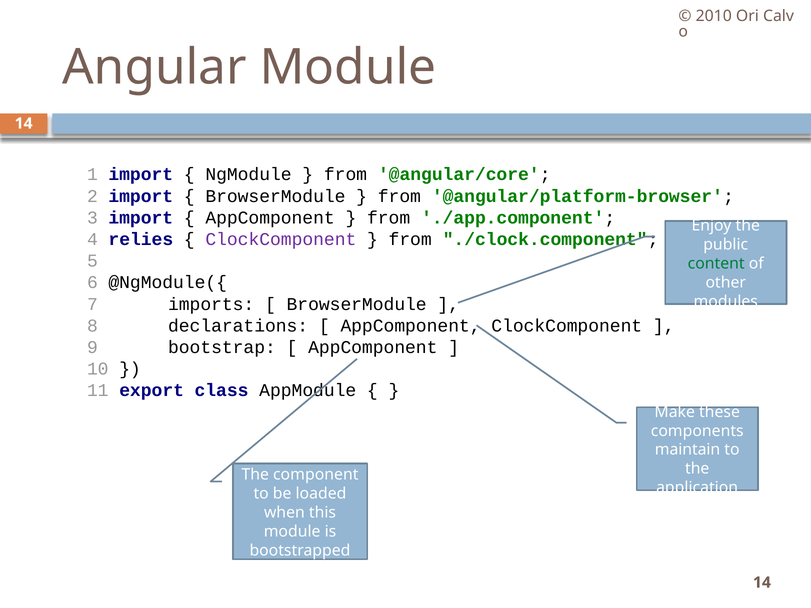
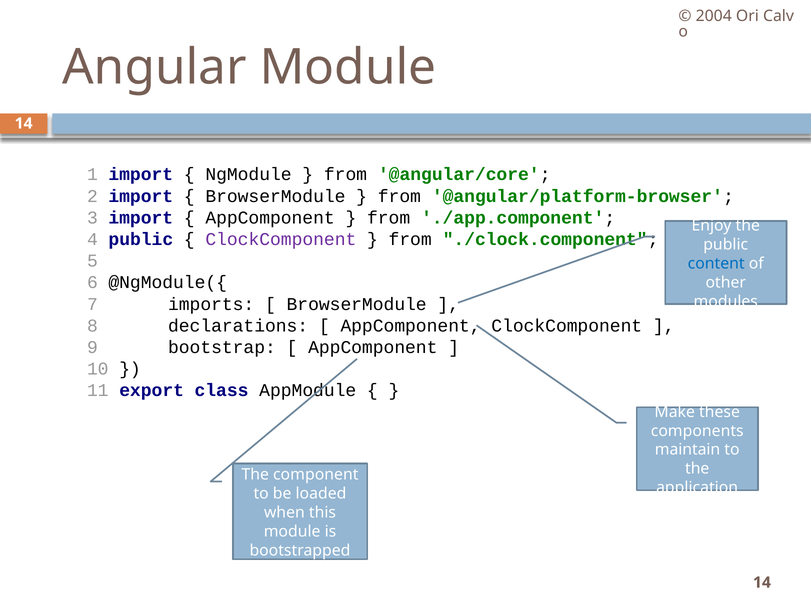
2010: 2010 -> 2004 (714, 16)
4 relies: relies -> public (141, 239)
content colour: green -> blue (716, 264)
